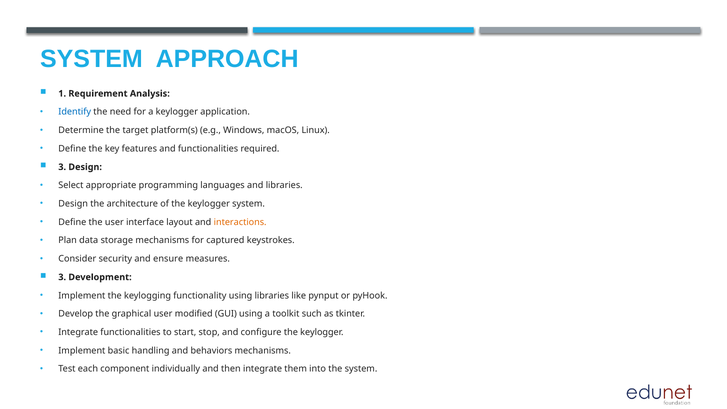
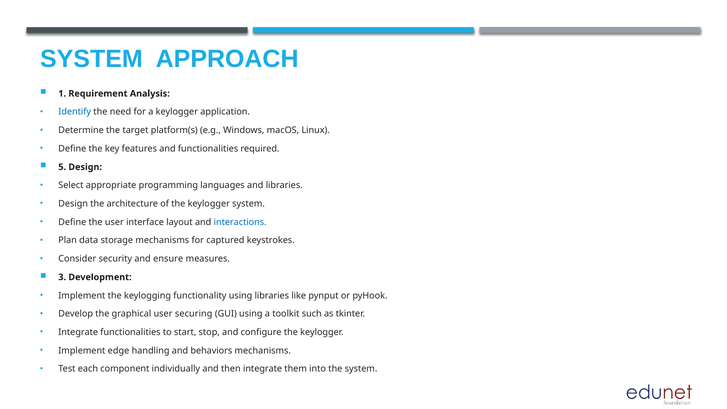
3: 3 -> 5 (62, 167)
interactions colour: orange -> blue (240, 222)
modified: modified -> securing (194, 314)
basic: basic -> edge (119, 351)
